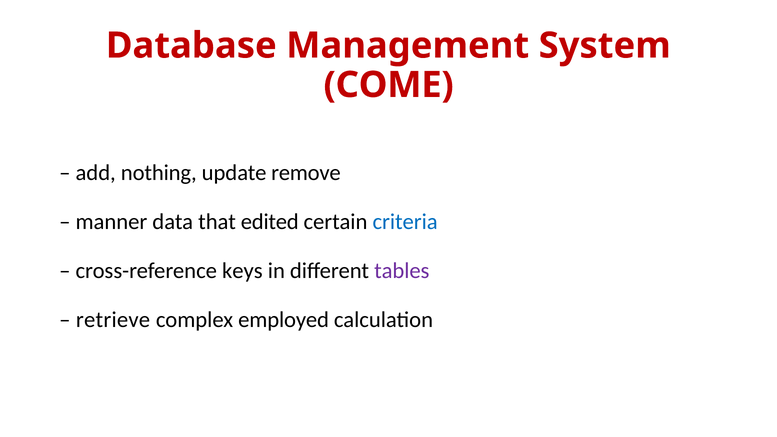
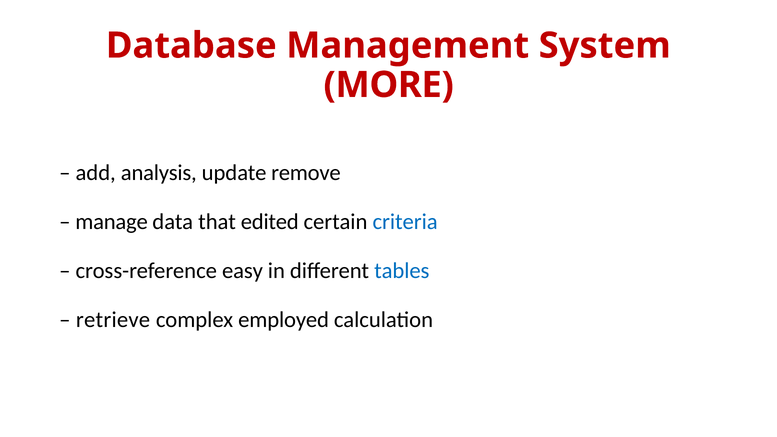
COME: COME -> MORE (389, 85)
nothing: nothing -> analysis (159, 173)
manner: manner -> manage (112, 222)
keys: keys -> easy (242, 271)
tables colour: purple -> blue (402, 271)
